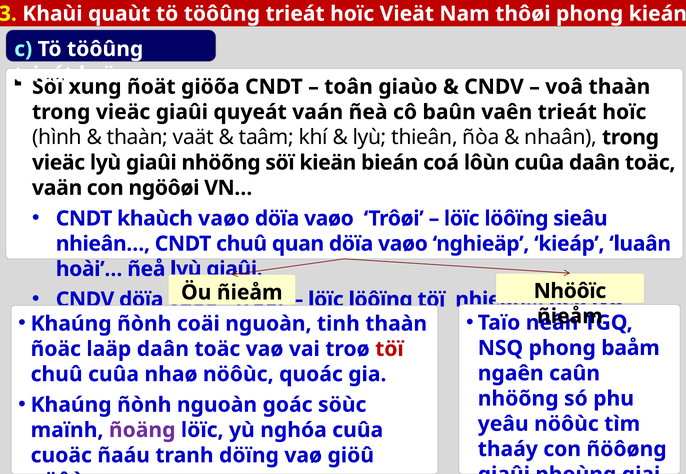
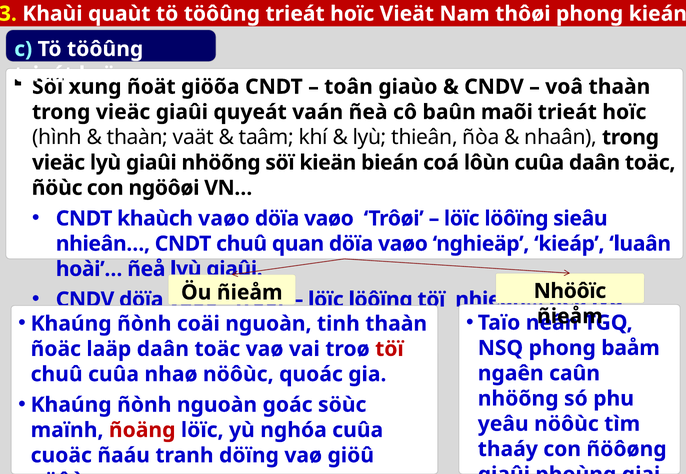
baûn vaên: vaên -> maõi (507, 112)
vaän: vaän -> ñöùc (57, 188)
ñoäng colour: purple -> red (142, 430)
